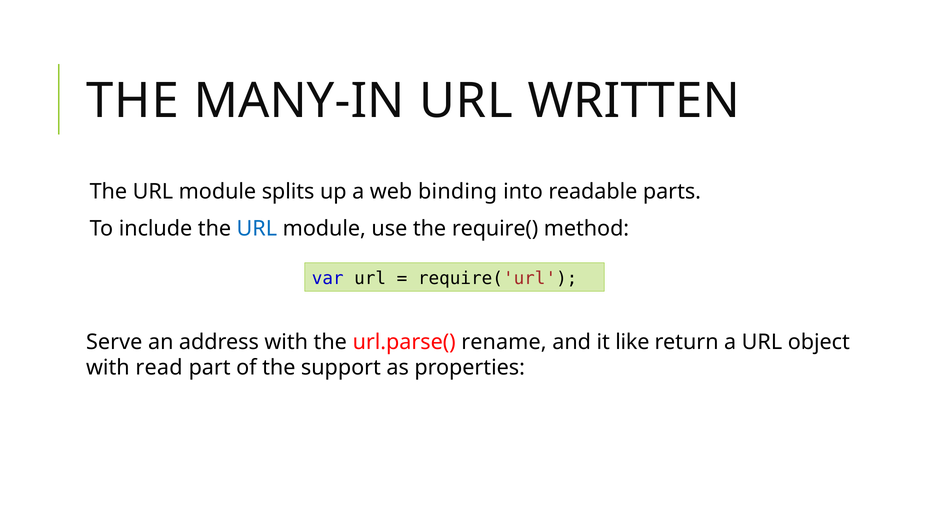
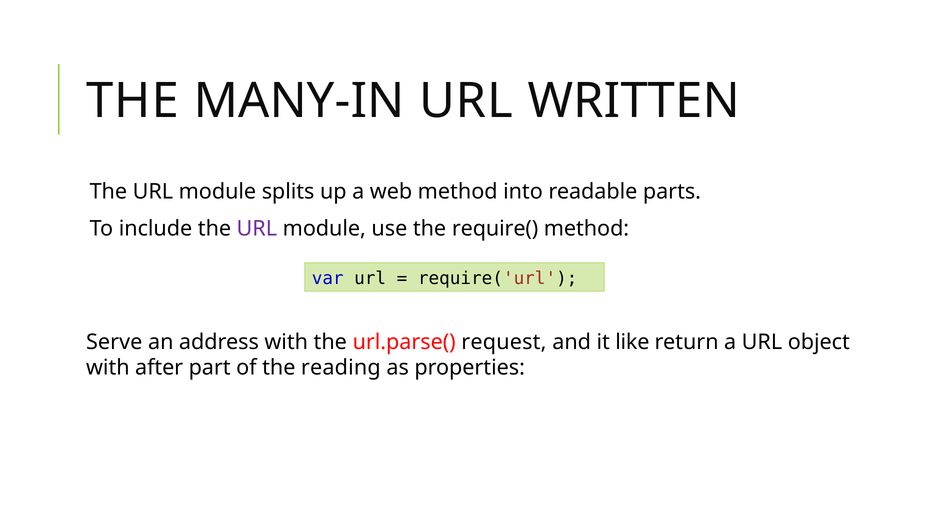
web binding: binding -> method (458, 192)
URL colour: blue -> purple (257, 229)
rename: rename -> request (504, 342)
read: read -> after (159, 368)
support: support -> reading (341, 368)
